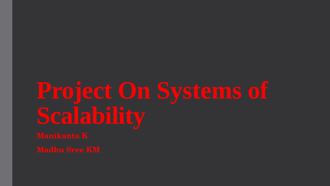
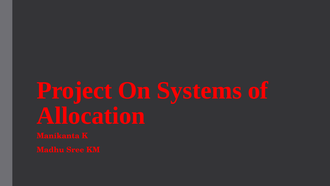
Scalability: Scalability -> Allocation (91, 115)
